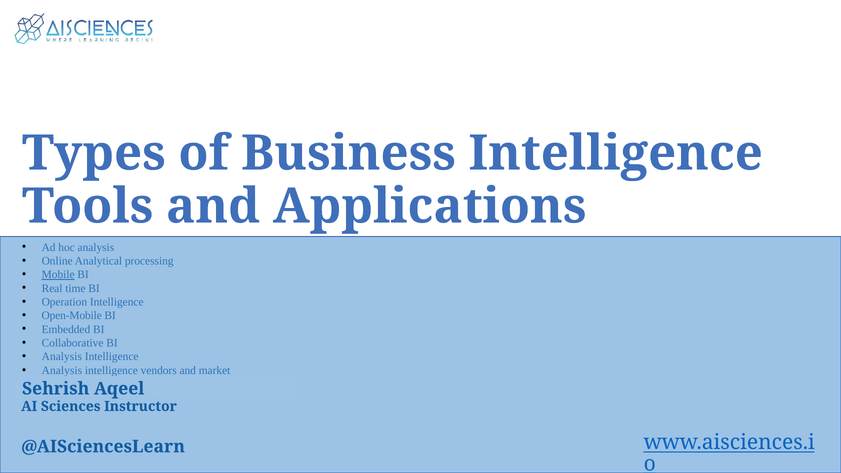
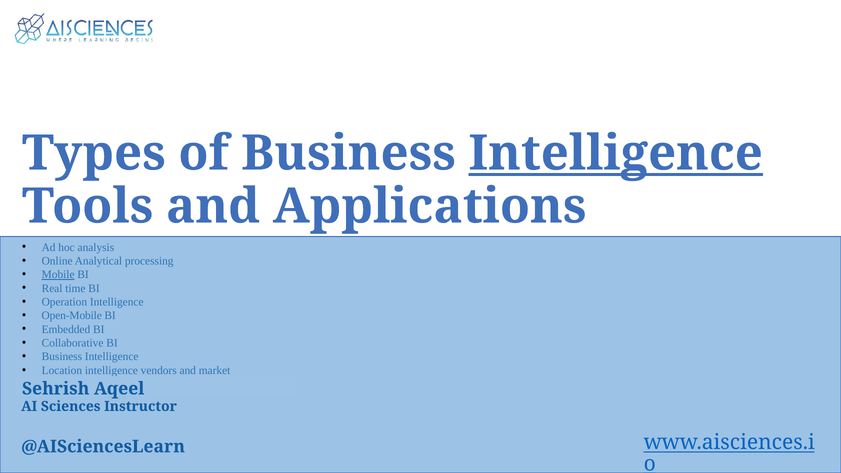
Intelligence underline: none -> present (616, 153)
Analysis: Analysis -> Business (62, 357)
Analysis: Analysis -> Location (62, 370)
